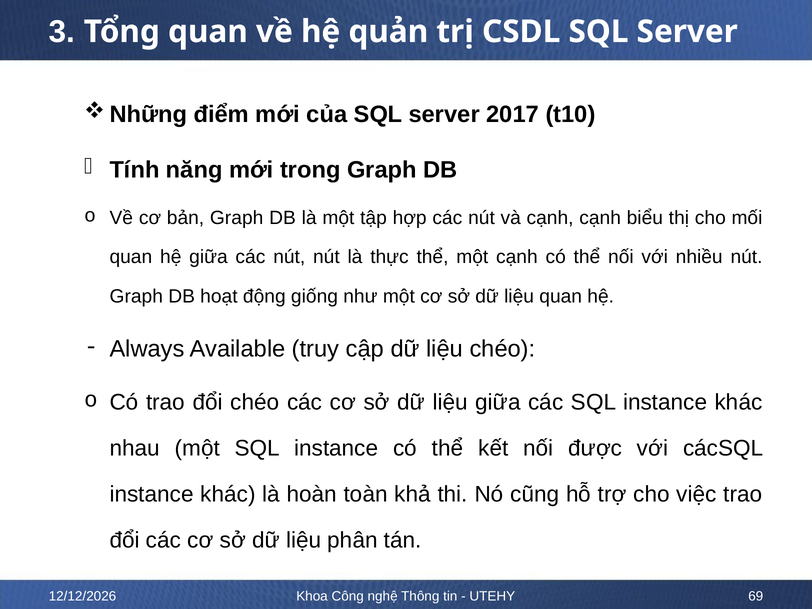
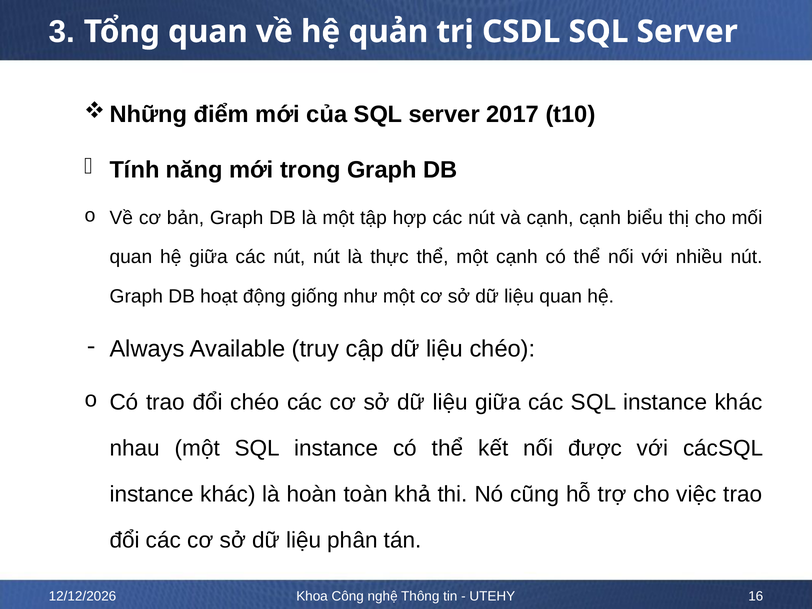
69: 69 -> 16 (756, 596)
